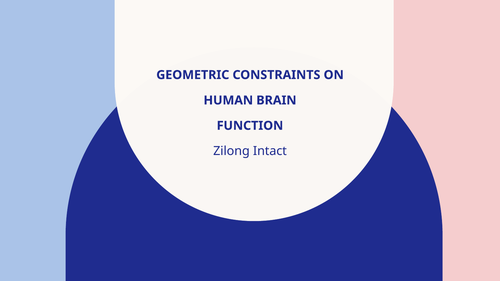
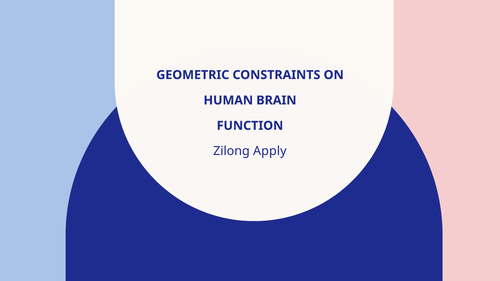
Intact: Intact -> Apply (270, 151)
